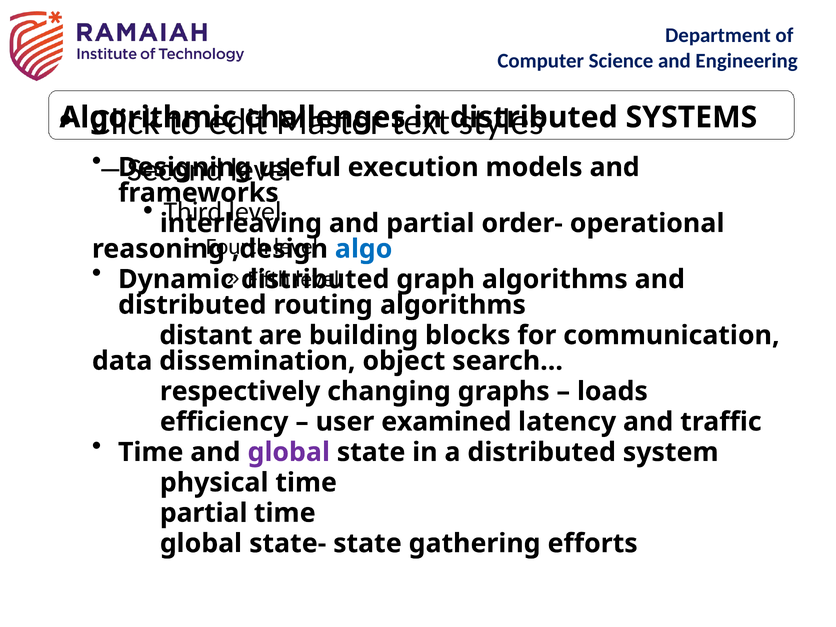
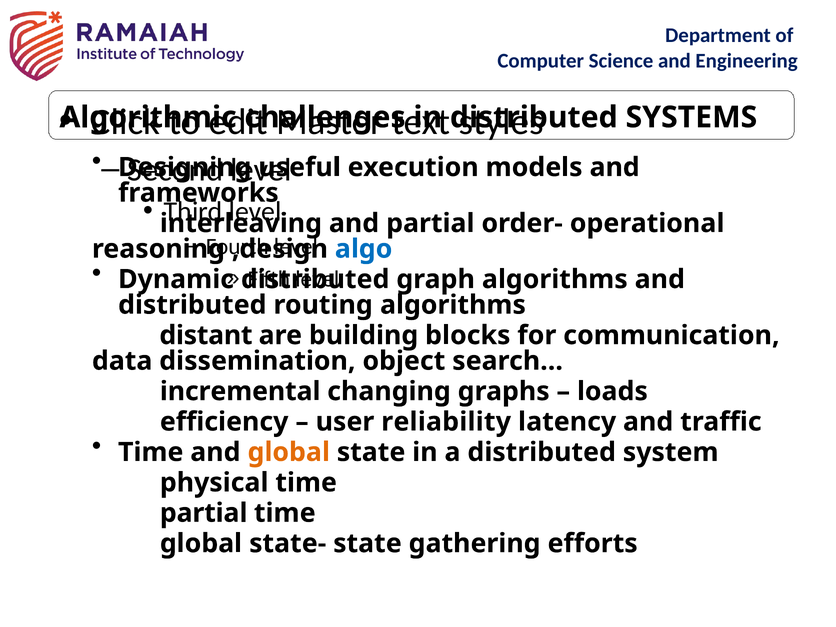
respectively: respectively -> incremental (240, 391)
examined: examined -> reliability (446, 422)
global colour: purple -> orange (289, 452)
